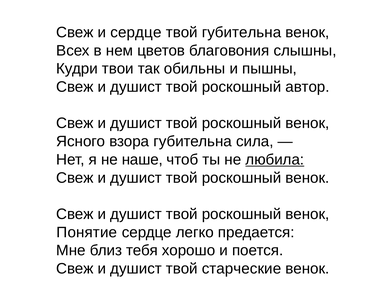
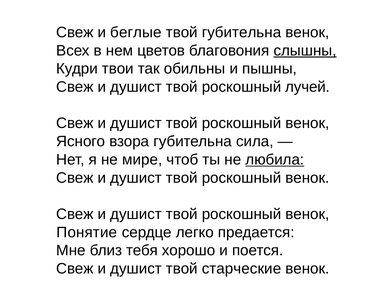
и сердце: сердце -> беглые (136, 32)
слышны underline: none -> present (305, 51)
автор: автор -> лучей (307, 87)
наше: наше -> мире (142, 160)
